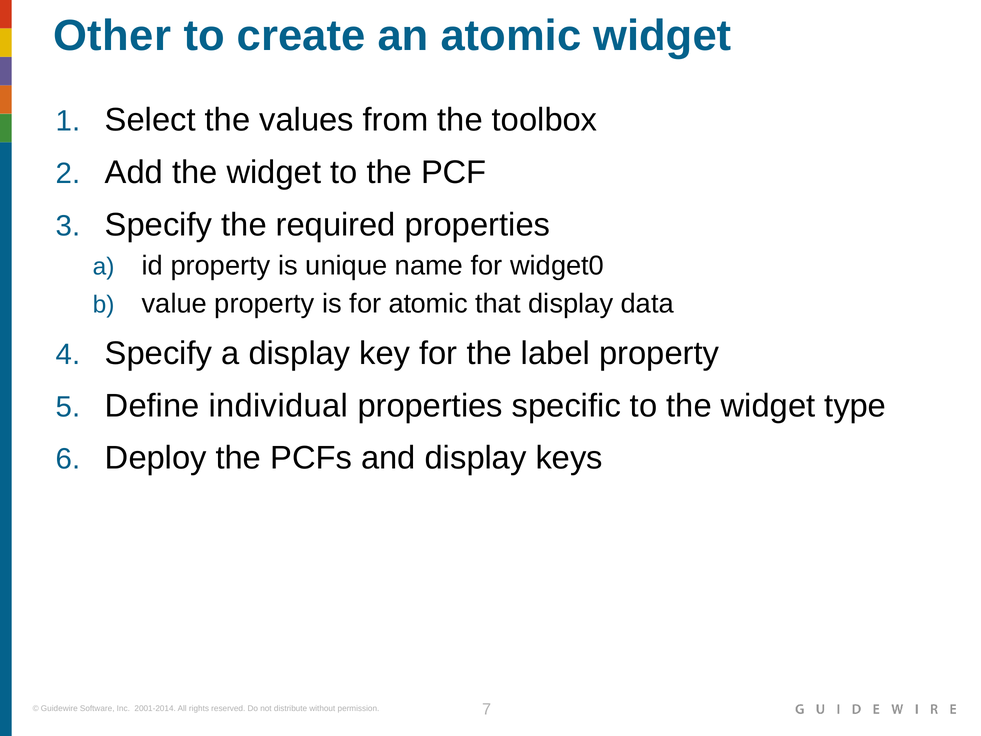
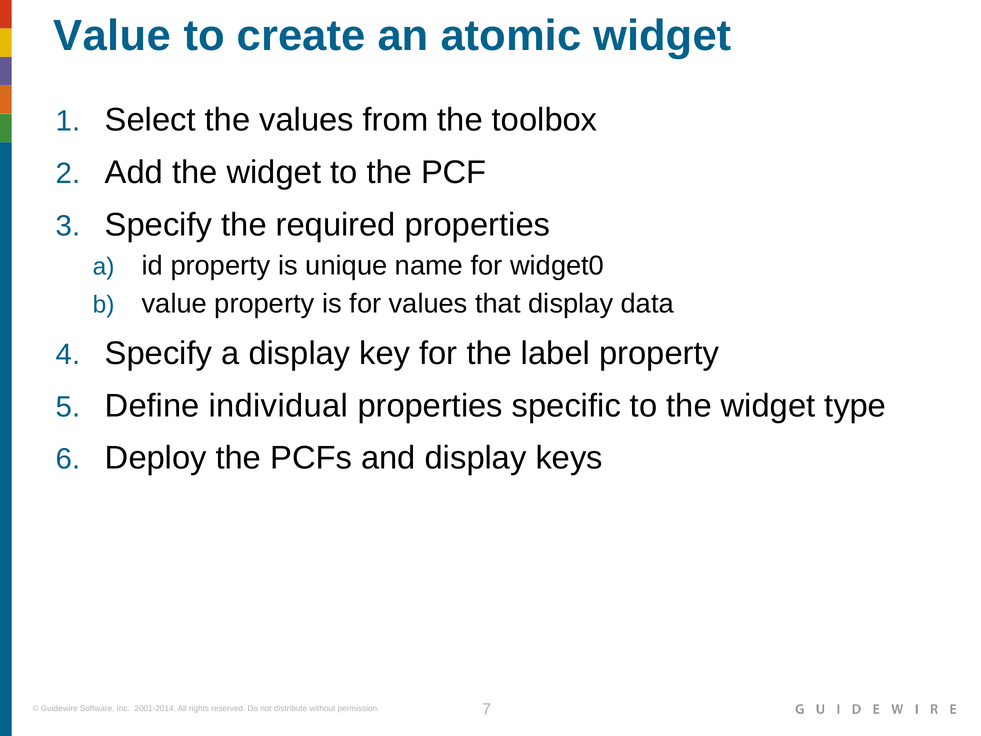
Other: Other -> Value (112, 36)
for atomic: atomic -> values (428, 304)
